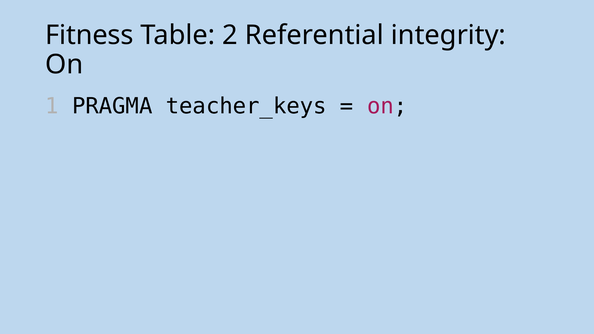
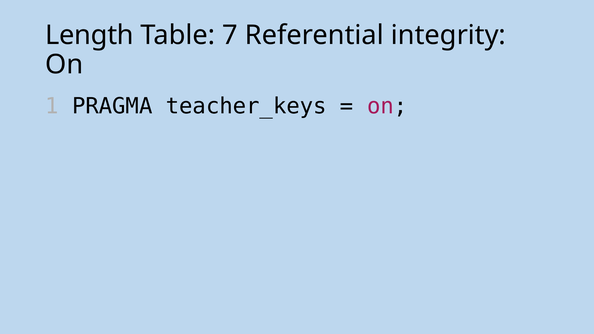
Fitness: Fitness -> Length (89, 35)
2: 2 -> 7 (230, 35)
